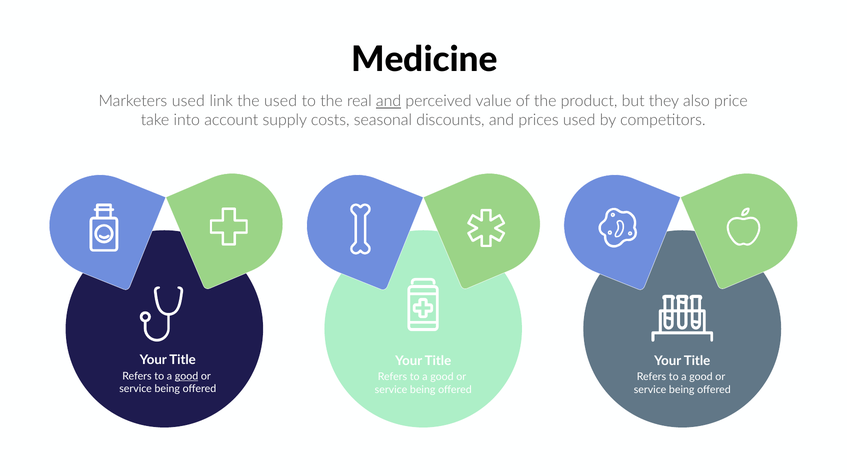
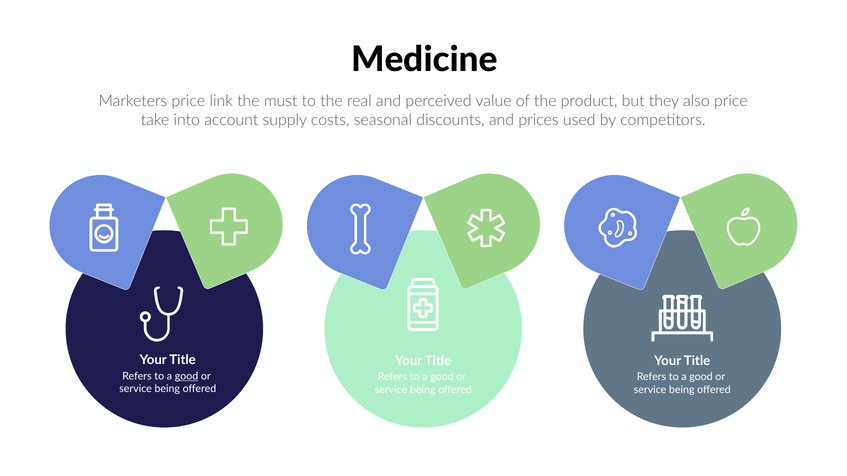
Marketers used: used -> price (188, 101)
the used: used -> must (281, 101)
and underline: present -> none (389, 101)
